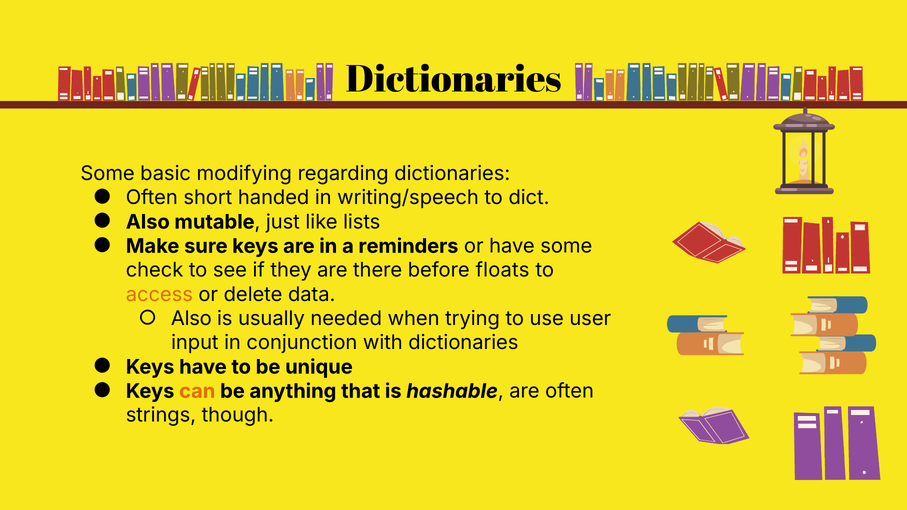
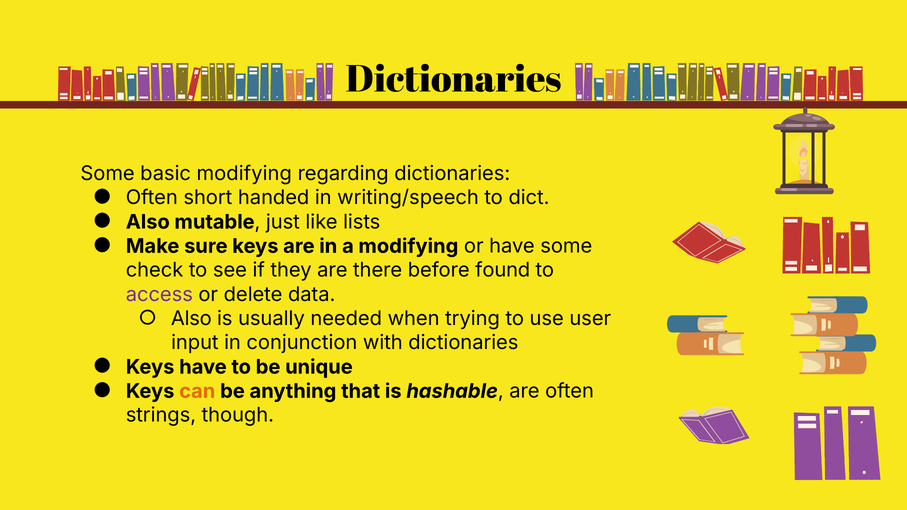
a reminders: reminders -> modifying (408, 246)
floats: floats -> found (503, 270)
access colour: orange -> purple (159, 295)
